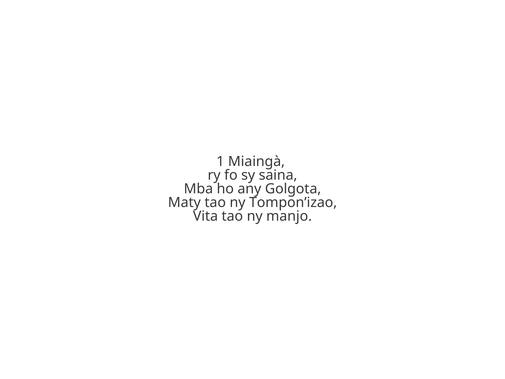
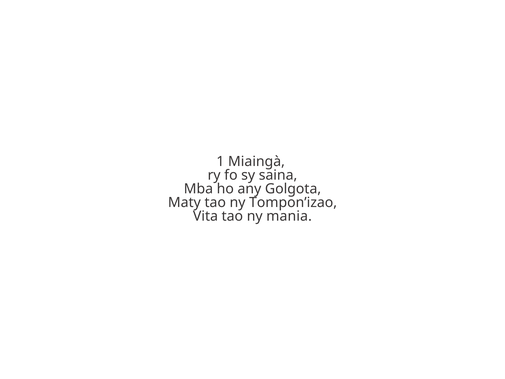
manjo: manjo -> mania (289, 216)
